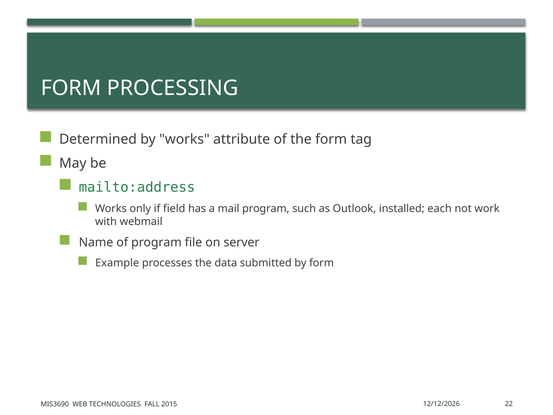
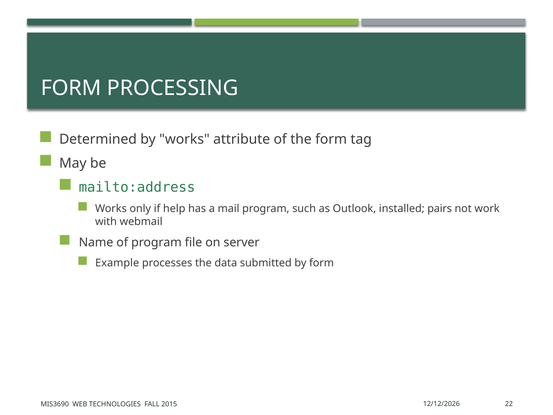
field: field -> help (174, 208)
each: each -> pairs (440, 208)
